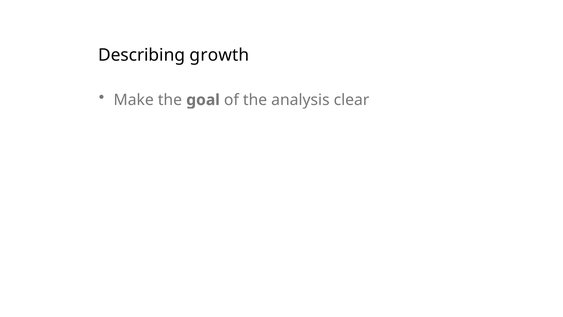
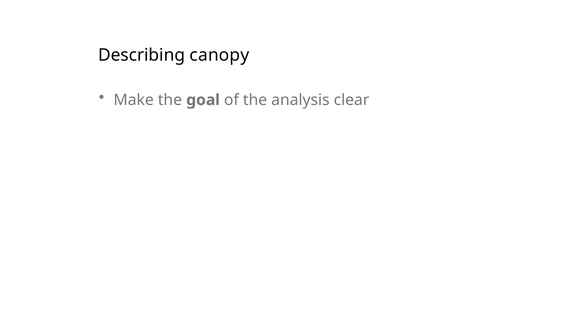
growth: growth -> canopy (219, 55)
